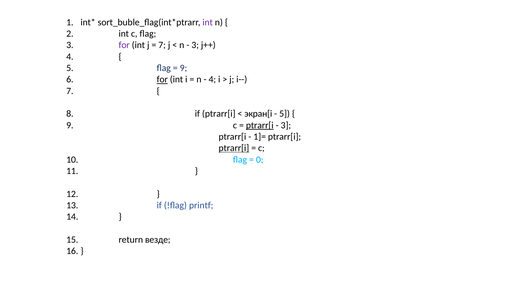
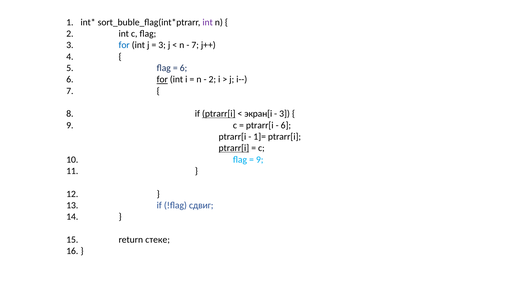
for colour: purple -> blue (124, 45)
7: 7 -> 3 (162, 45)
3: 3 -> 7 (195, 45)
9: 9 -> 6 (184, 68)
4: 4 -> 2 (212, 79)
ptrarr[i underline: none -> present (219, 114)
5: 5 -> 3 (285, 114)
ptrarr[i underline: present -> none (260, 125)
3: 3 -> 6 (286, 125)
0: 0 -> 9 (260, 159)
printf: printf -> сдвиг (201, 205)
везде: везде -> стеке (158, 239)
